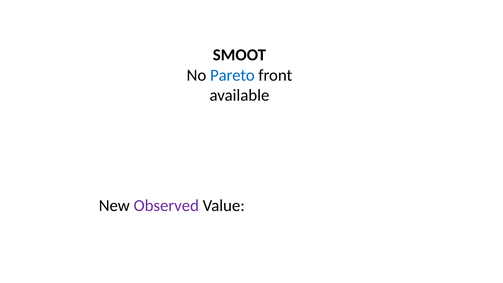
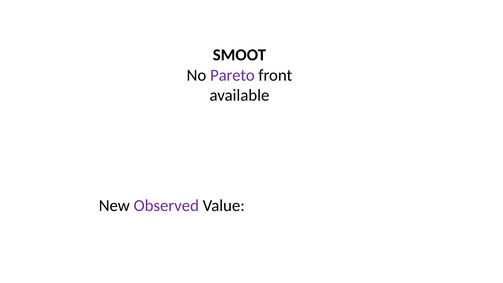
Pareto colour: blue -> purple (232, 75)
